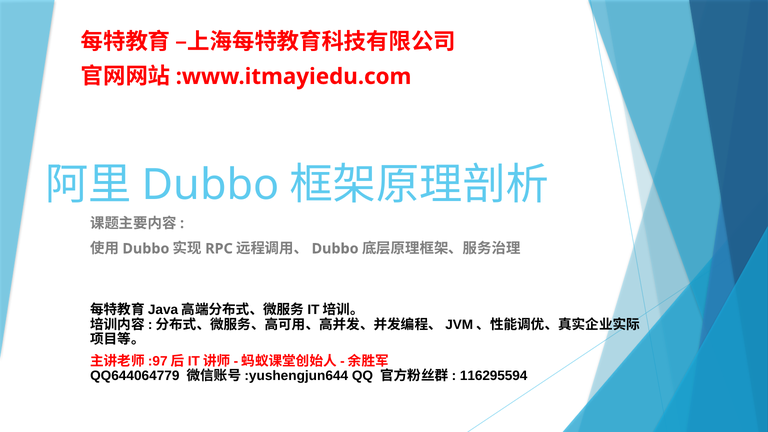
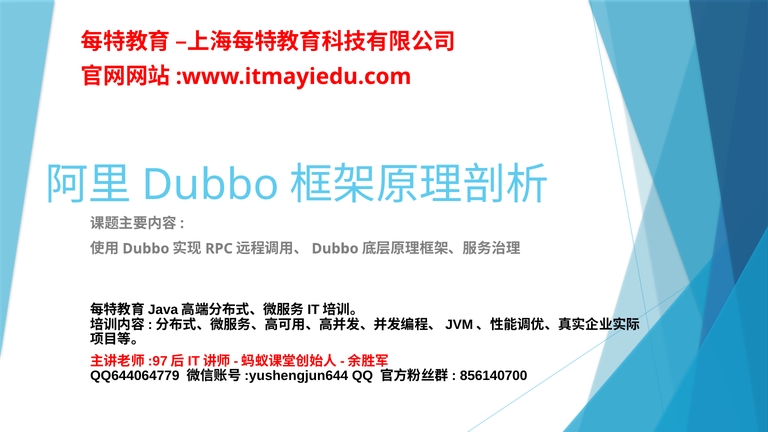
116295594: 116295594 -> 856140700 (494, 376)
